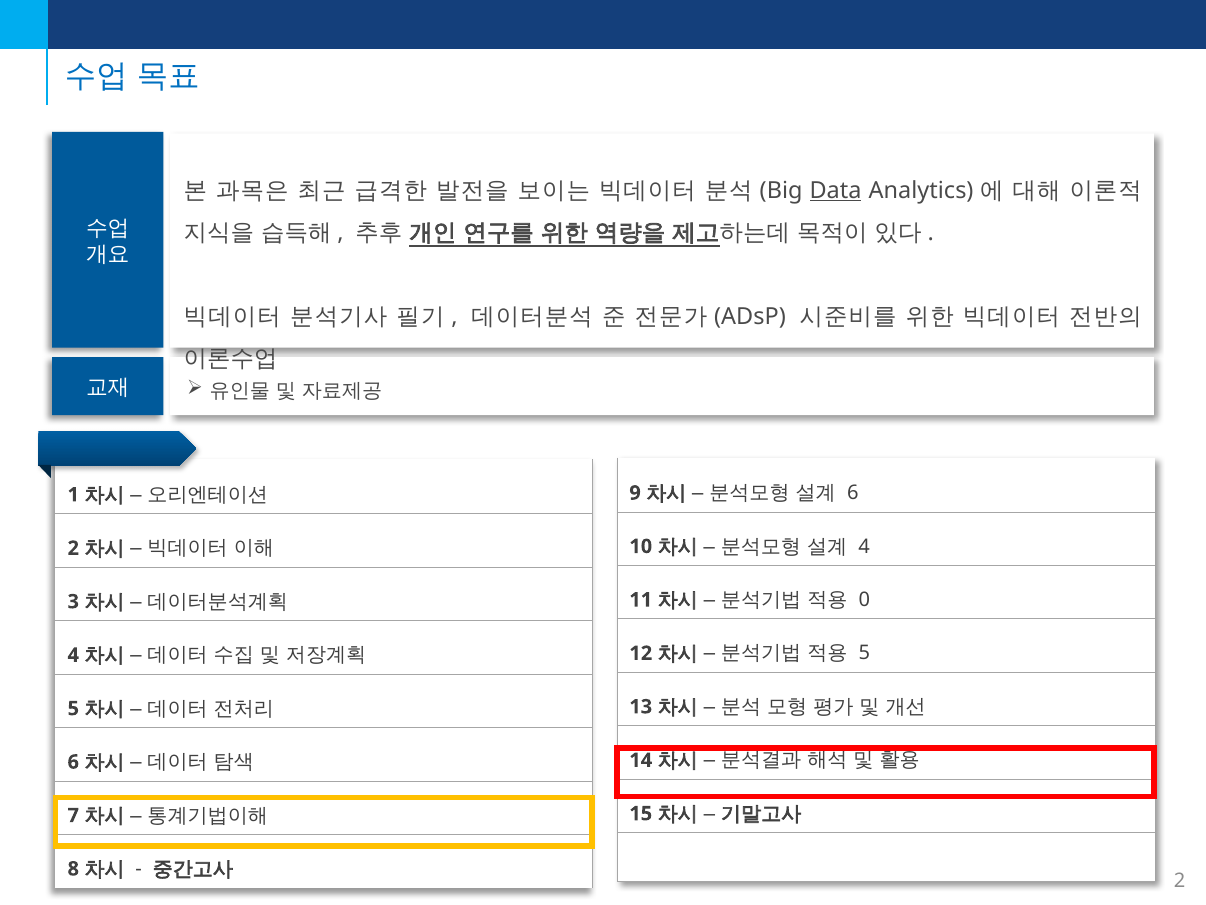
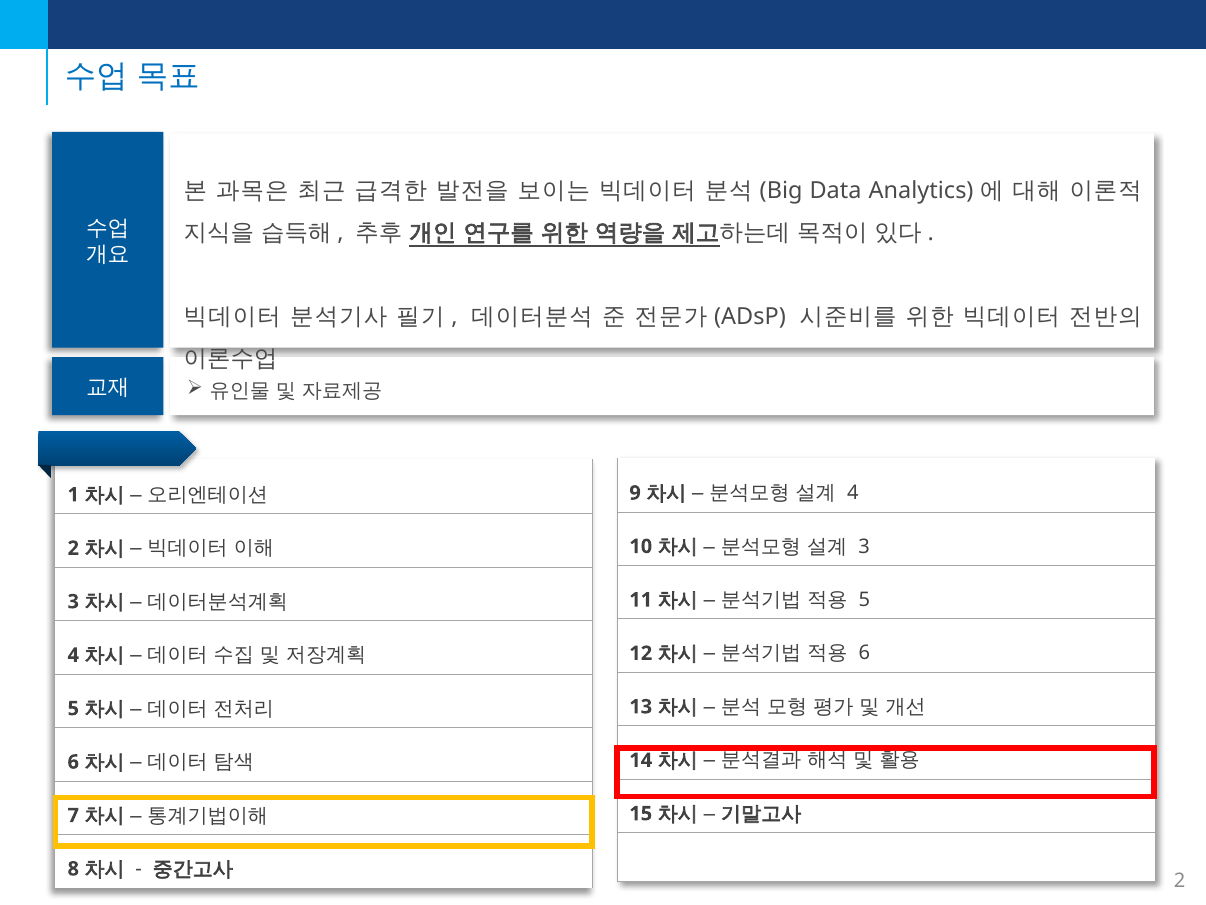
Data underline: present -> none (835, 190)
6: 6 -> 4 (853, 493)
4: 4 -> 3 (864, 546)
0: 0 -> 5 (864, 600)
5: 5 -> 6 (864, 653)
